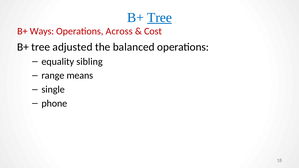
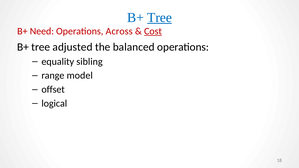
Ways: Ways -> Need (42, 31)
Cost underline: none -> present (153, 31)
means: means -> model (80, 76)
single: single -> offset (53, 90)
phone: phone -> logical (54, 103)
